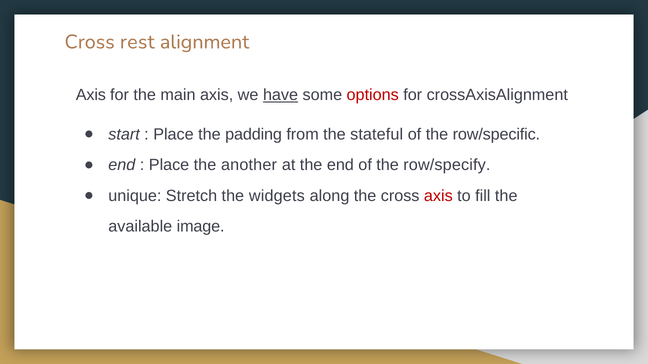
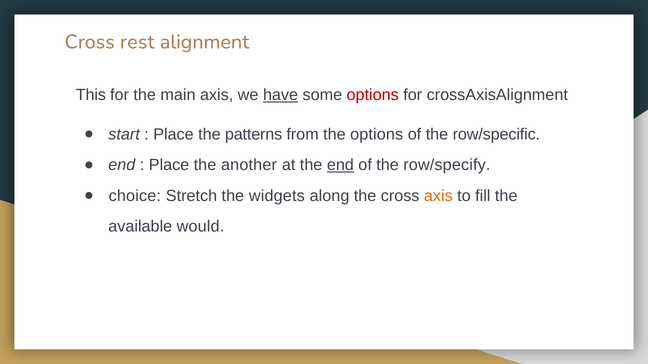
Axis: Axis -> This (91, 95)
padding: padding -> patterns (254, 135)
the stateful: stateful -> options (377, 135)
end underline: none -> present (340, 165)
unique: unique -> choice (135, 196)
axis colour: red -> orange (438, 196)
image: image -> would (200, 227)
